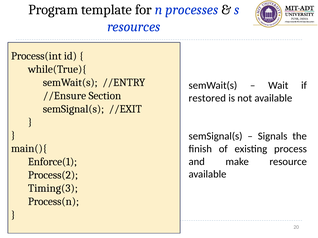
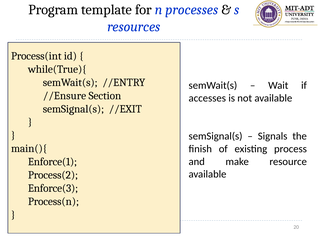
restored: restored -> accesses (207, 98)
Timing(3: Timing(3 -> Enforce(3 (53, 189)
